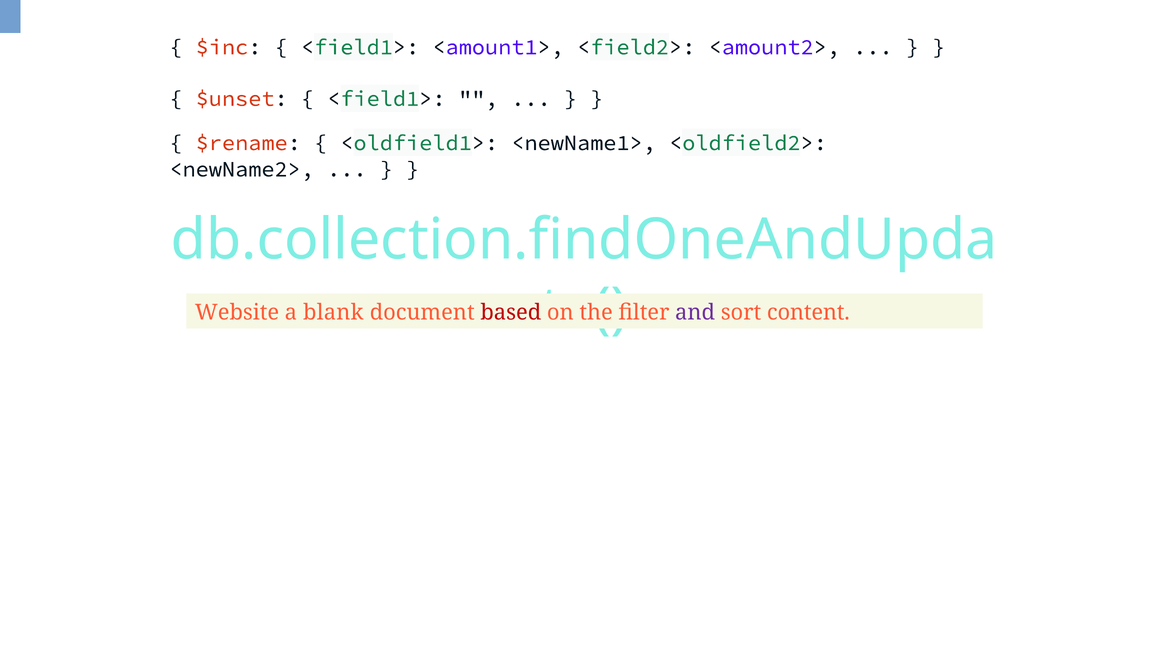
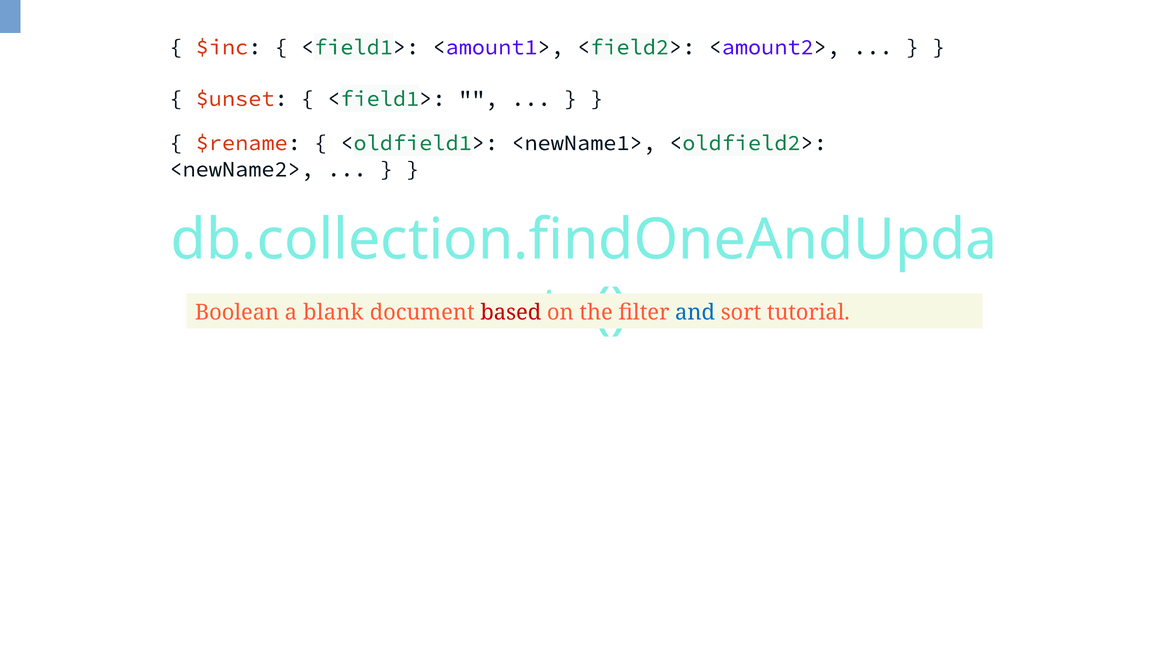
Website: Website -> Boolean (237, 312)
and colour: purple -> blue (695, 312)
content: content -> tutorial (808, 312)
